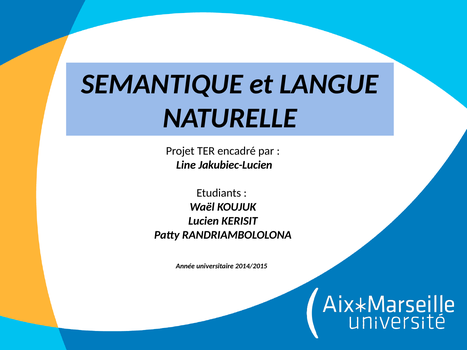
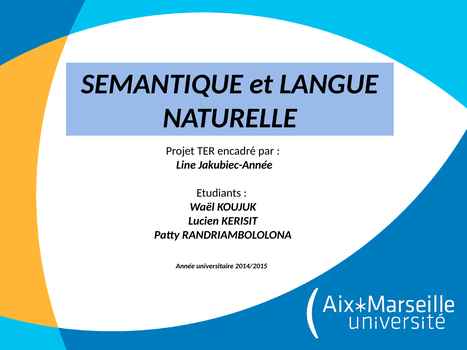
Jakubiec-Lucien: Jakubiec-Lucien -> Jakubiec-Année (235, 165)
